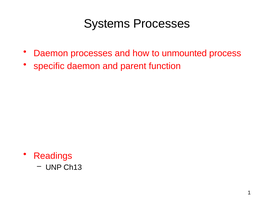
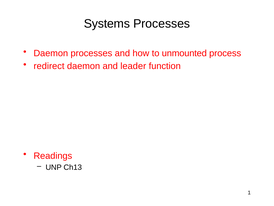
specific: specific -> redirect (49, 66)
parent: parent -> leader (133, 66)
